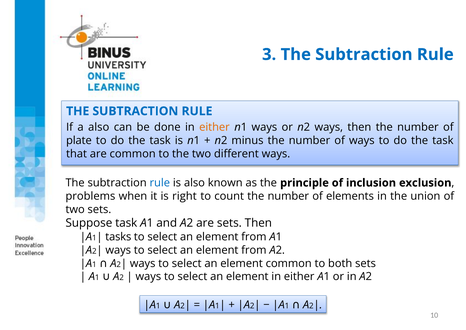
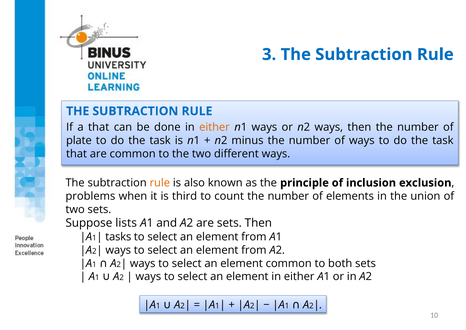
a also: also -> that (99, 127)
rule colour: blue -> orange (160, 183)
right: right -> third (185, 196)
Suppose task: task -> lists (126, 223)
